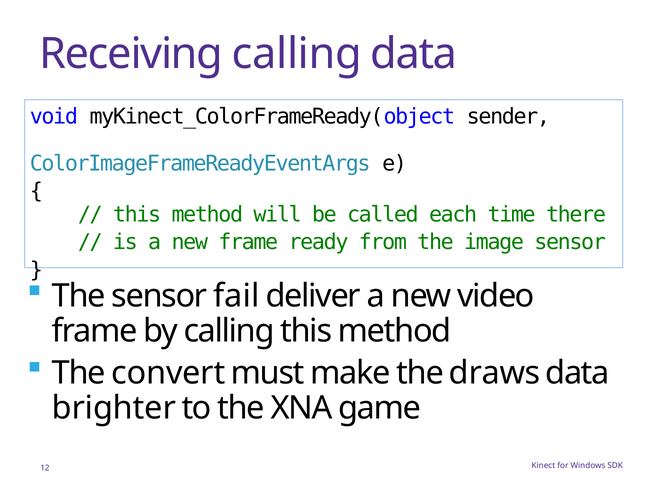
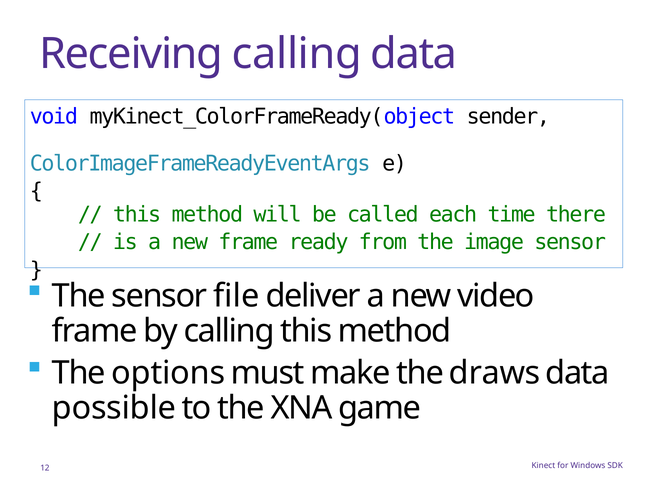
fail: fail -> file (236, 296)
convert: convert -> options (168, 373)
brighter: brighter -> possible (114, 408)
